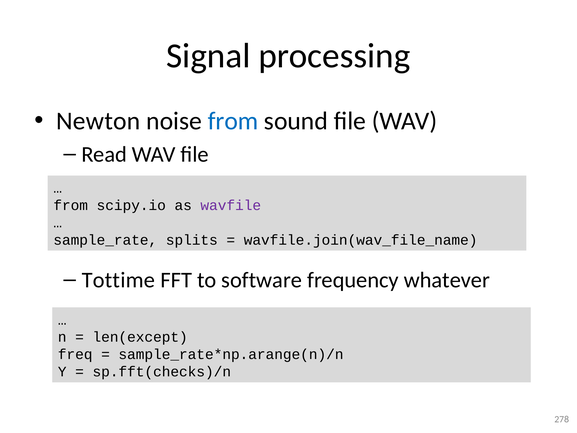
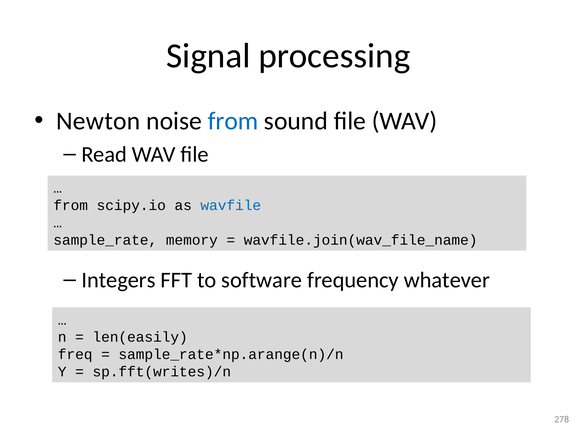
wavfile colour: purple -> blue (231, 205)
splits: splits -> memory (192, 240)
Tottime: Tottime -> Integers (119, 280)
len(except: len(except -> len(easily (140, 337)
sp.fft(checks)/n: sp.fft(checks)/n -> sp.fft(writes)/n (162, 372)
